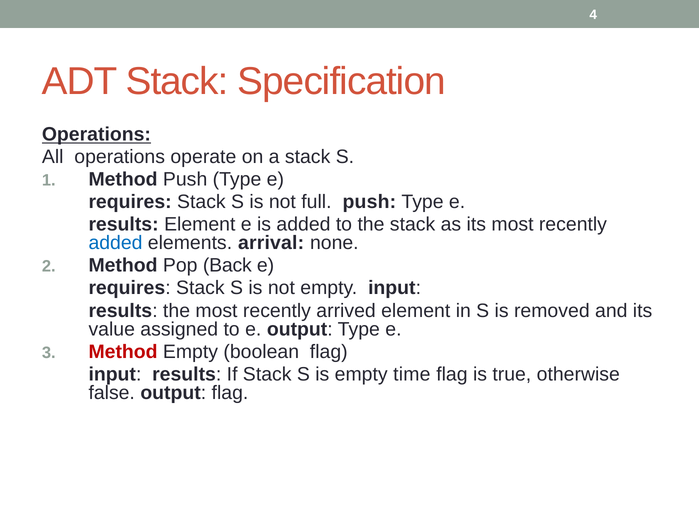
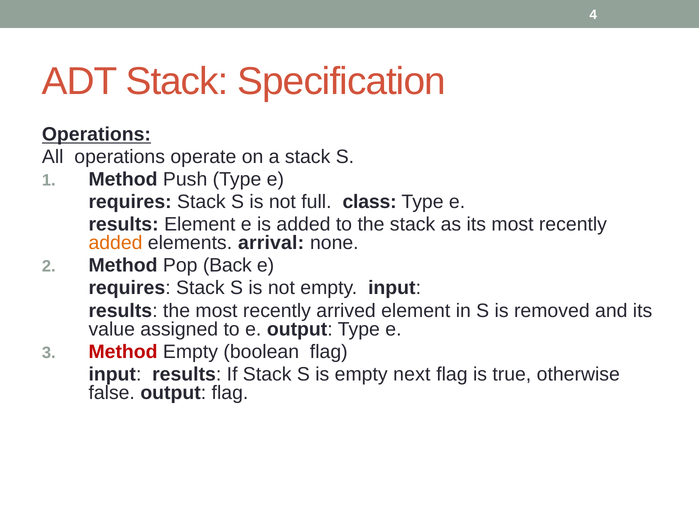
full push: push -> class (370, 202)
added colour: blue -> orange (116, 243)
time: time -> next (412, 374)
